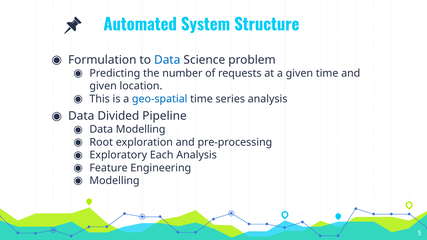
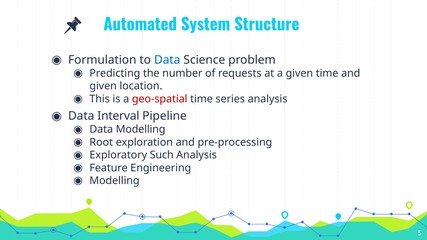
geo-spatial colour: blue -> red (160, 99)
Divided: Divided -> Interval (118, 116)
Each: Each -> Such (162, 155)
